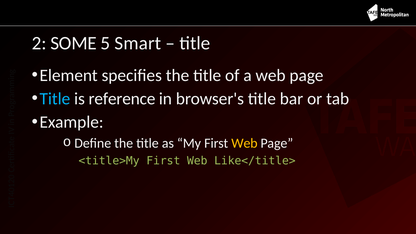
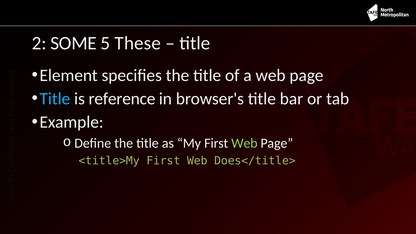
Smart: Smart -> These (138, 43)
Web colour: yellow -> light green (244, 143)
Like</title>: Like</title> -> Does</title> (255, 161)
